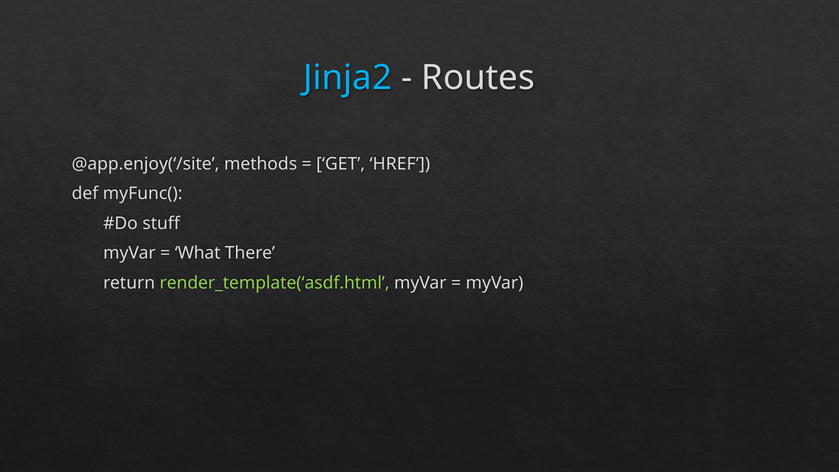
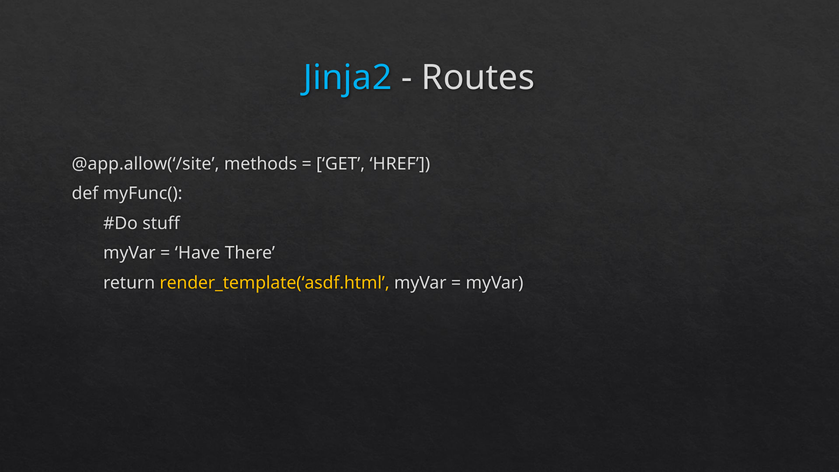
@app.enjoy(‘/site: @app.enjoy(‘/site -> @app.allow(‘/site (146, 164)
What: What -> Have (197, 253)
render_template(‘asdf.html colour: light green -> yellow (275, 283)
